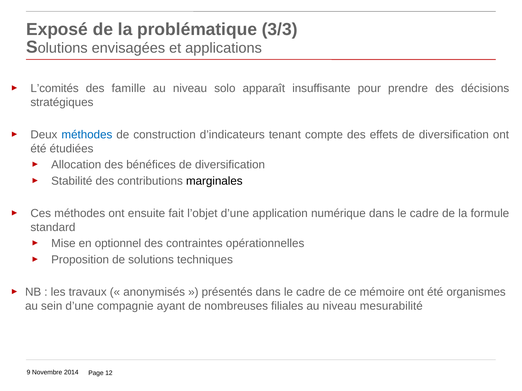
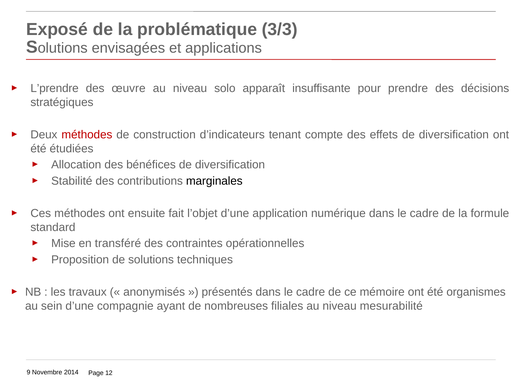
L’comités: L’comités -> L’prendre (55, 88)
famille: famille -> œuvre (129, 88)
méthodes colour: blue -> red (87, 135)
optionnel: optionnel -> transféré (118, 244)
